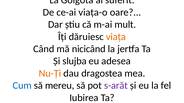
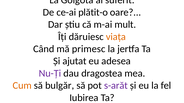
viața-o: viața-o -> plătit-o (93, 12)
mă nicicând: nicicând -> primesc (89, 49)
slujba: slujba -> ajutat (75, 61)
Nu-Ți colour: orange -> purple (50, 74)
Cum colour: blue -> orange (22, 86)
mereu: mereu -> bulgăr (60, 86)
